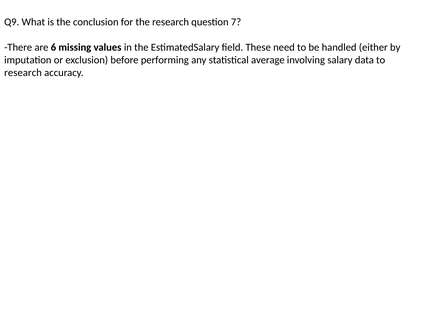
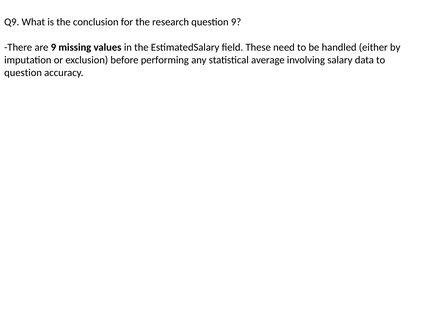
question 7: 7 -> 9 (236, 22)
are 6: 6 -> 9 (53, 47)
research: research -> question (23, 72)
